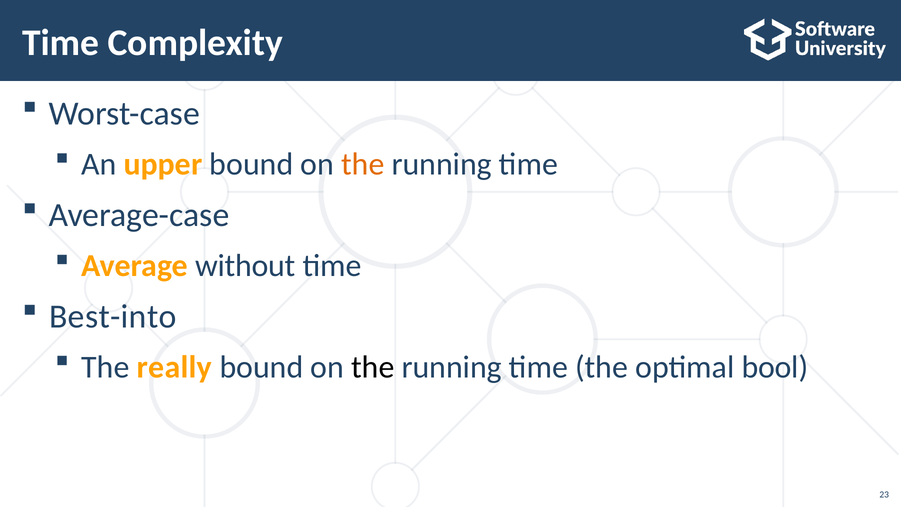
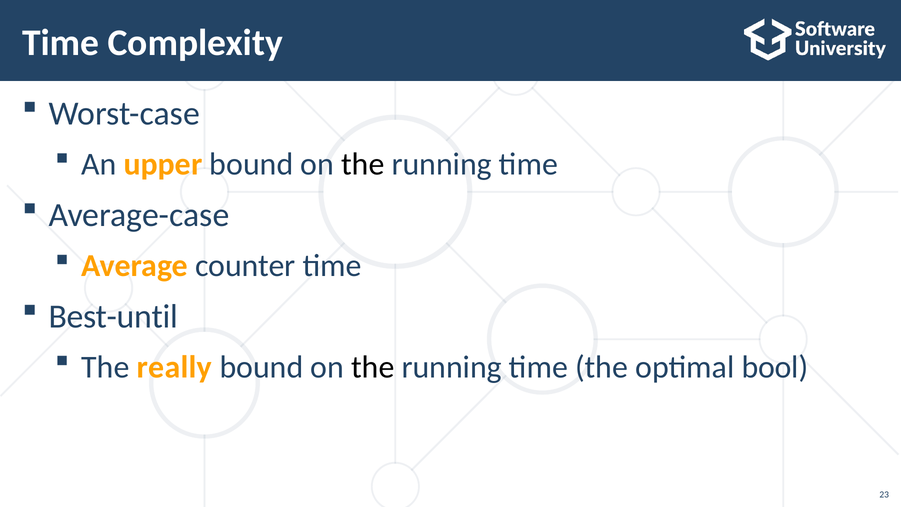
the colour: orange -> black (363, 164)
without: without -> counter (245, 266)
Best-into: Best-into -> Best-until (113, 316)
